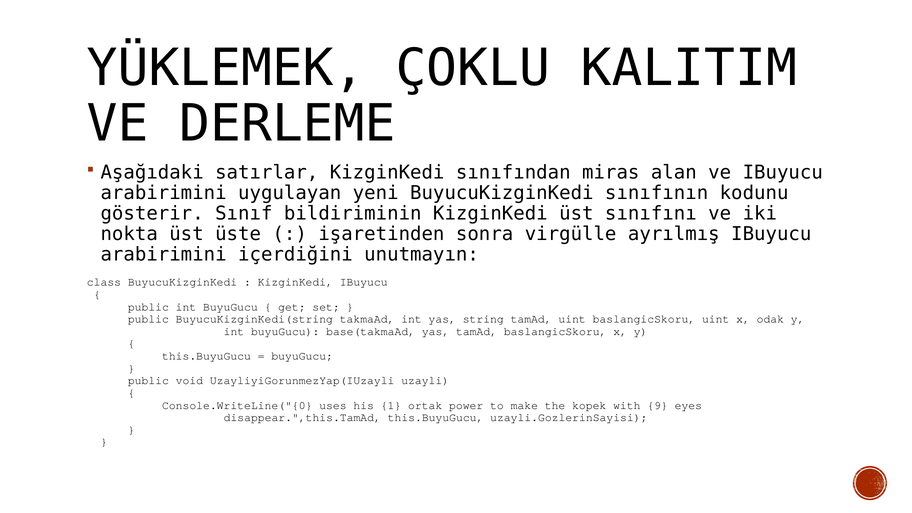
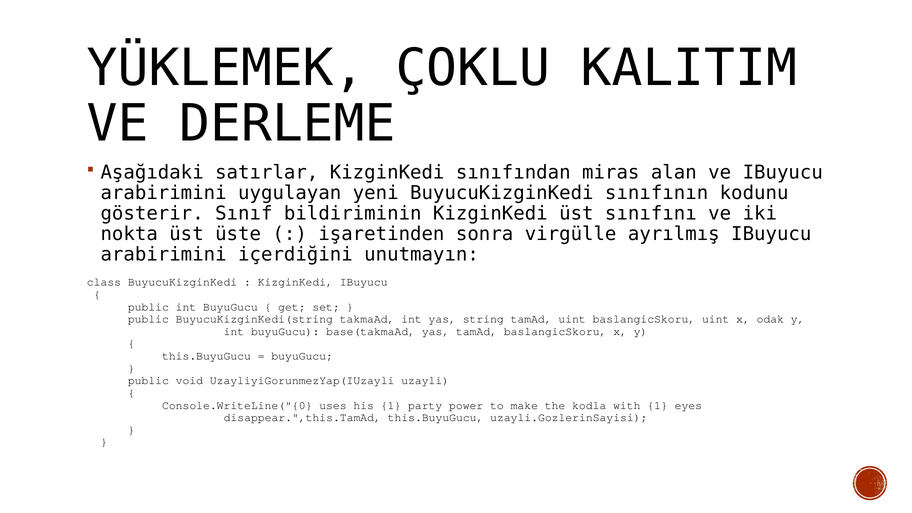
ortak: ortak -> party (425, 405)
kopek: kopek -> kodla (589, 405)
with 9: 9 -> 1 (658, 405)
